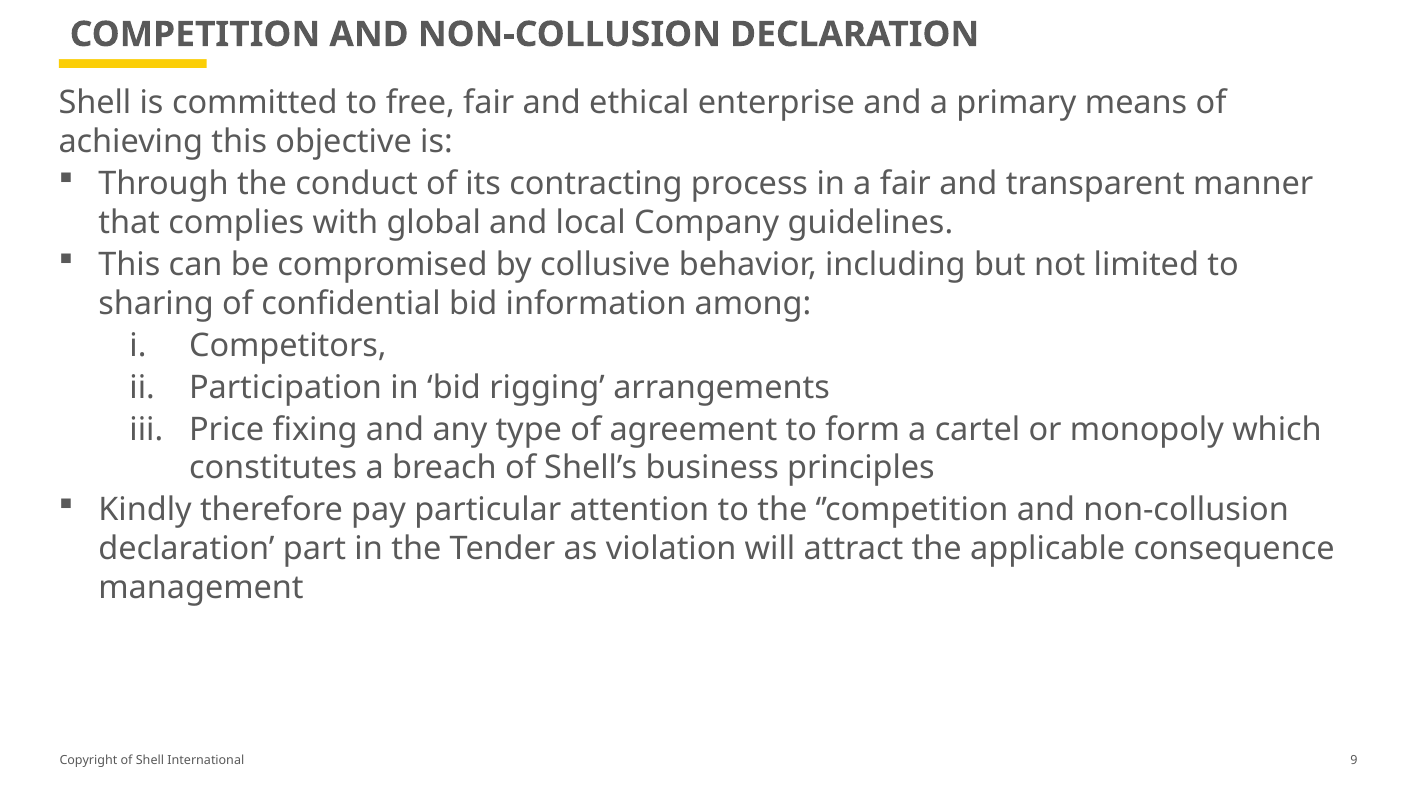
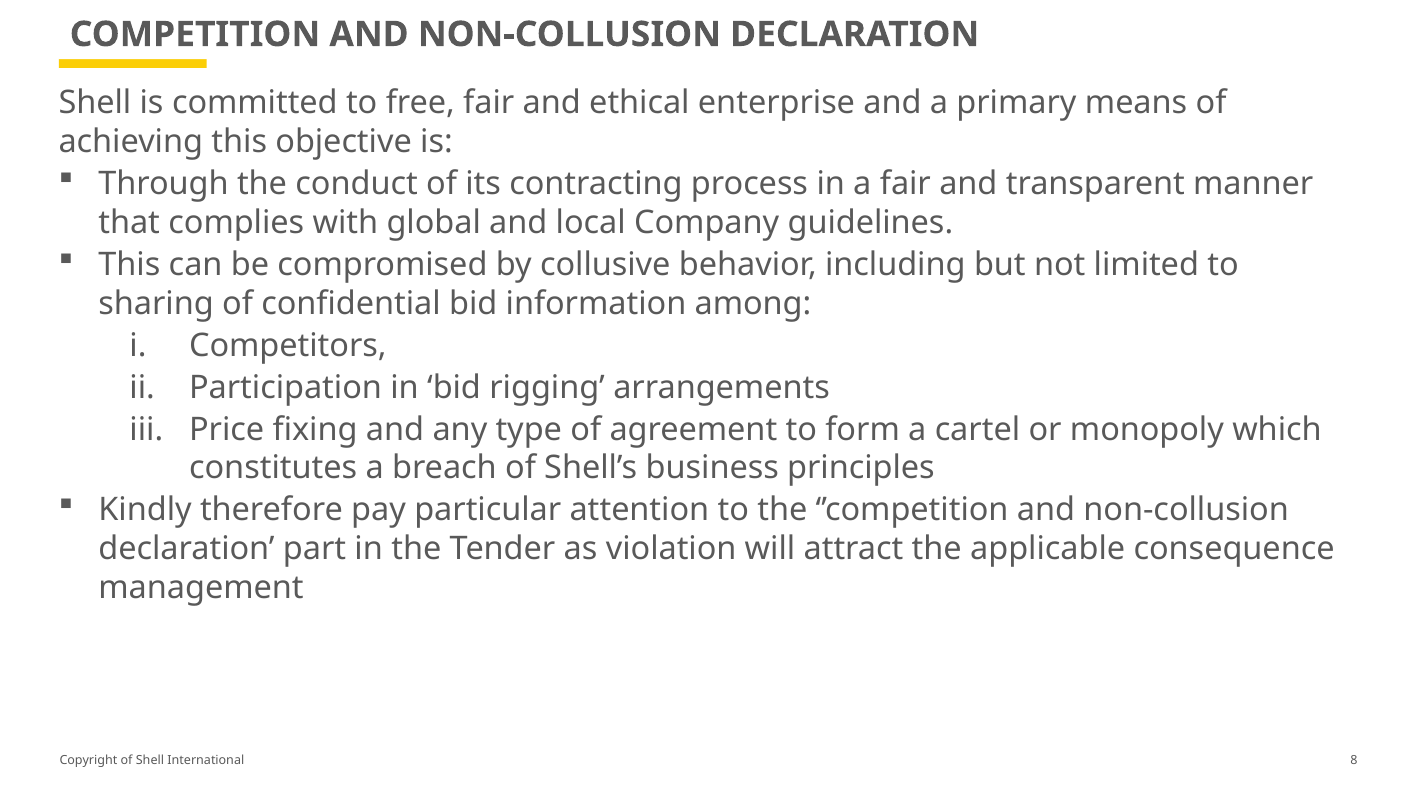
9: 9 -> 8 (1354, 760)
